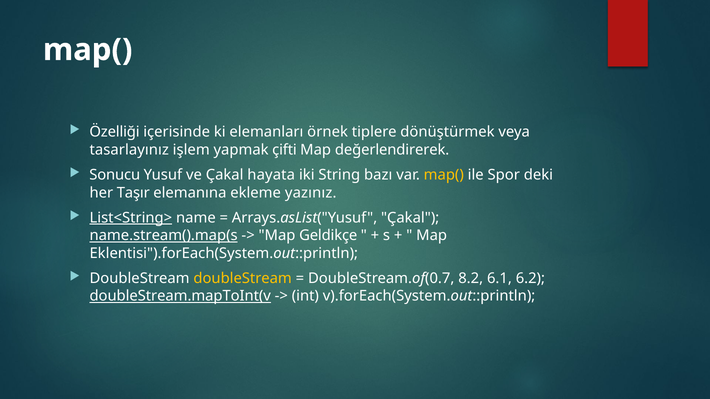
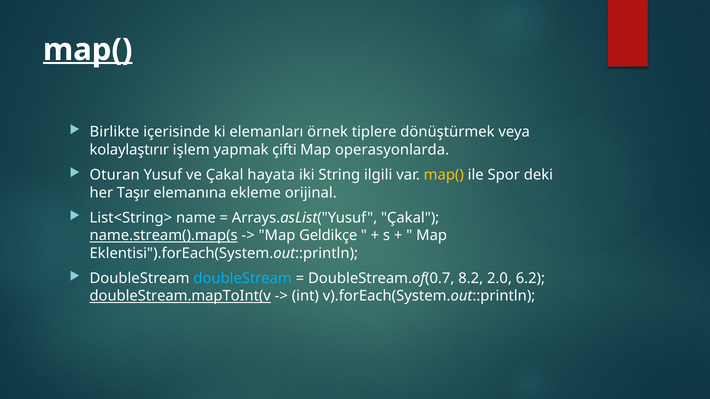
map( underline: none -> present (88, 50)
Özelliği: Özelliği -> Birlikte (114, 132)
tasarlayınız: tasarlayınız -> kolaylaştırır (129, 150)
değerlendirerek: değerlendirerek -> operasyonlarda (392, 150)
Sonucu: Sonucu -> Oturan (115, 175)
bazı: bazı -> ilgili (378, 175)
yazınız: yazınız -> orijinal (311, 193)
List<String> underline: present -> none (131, 218)
doubleStream colour: yellow -> light blue (243, 279)
6.1: 6.1 -> 2.0 (499, 279)
